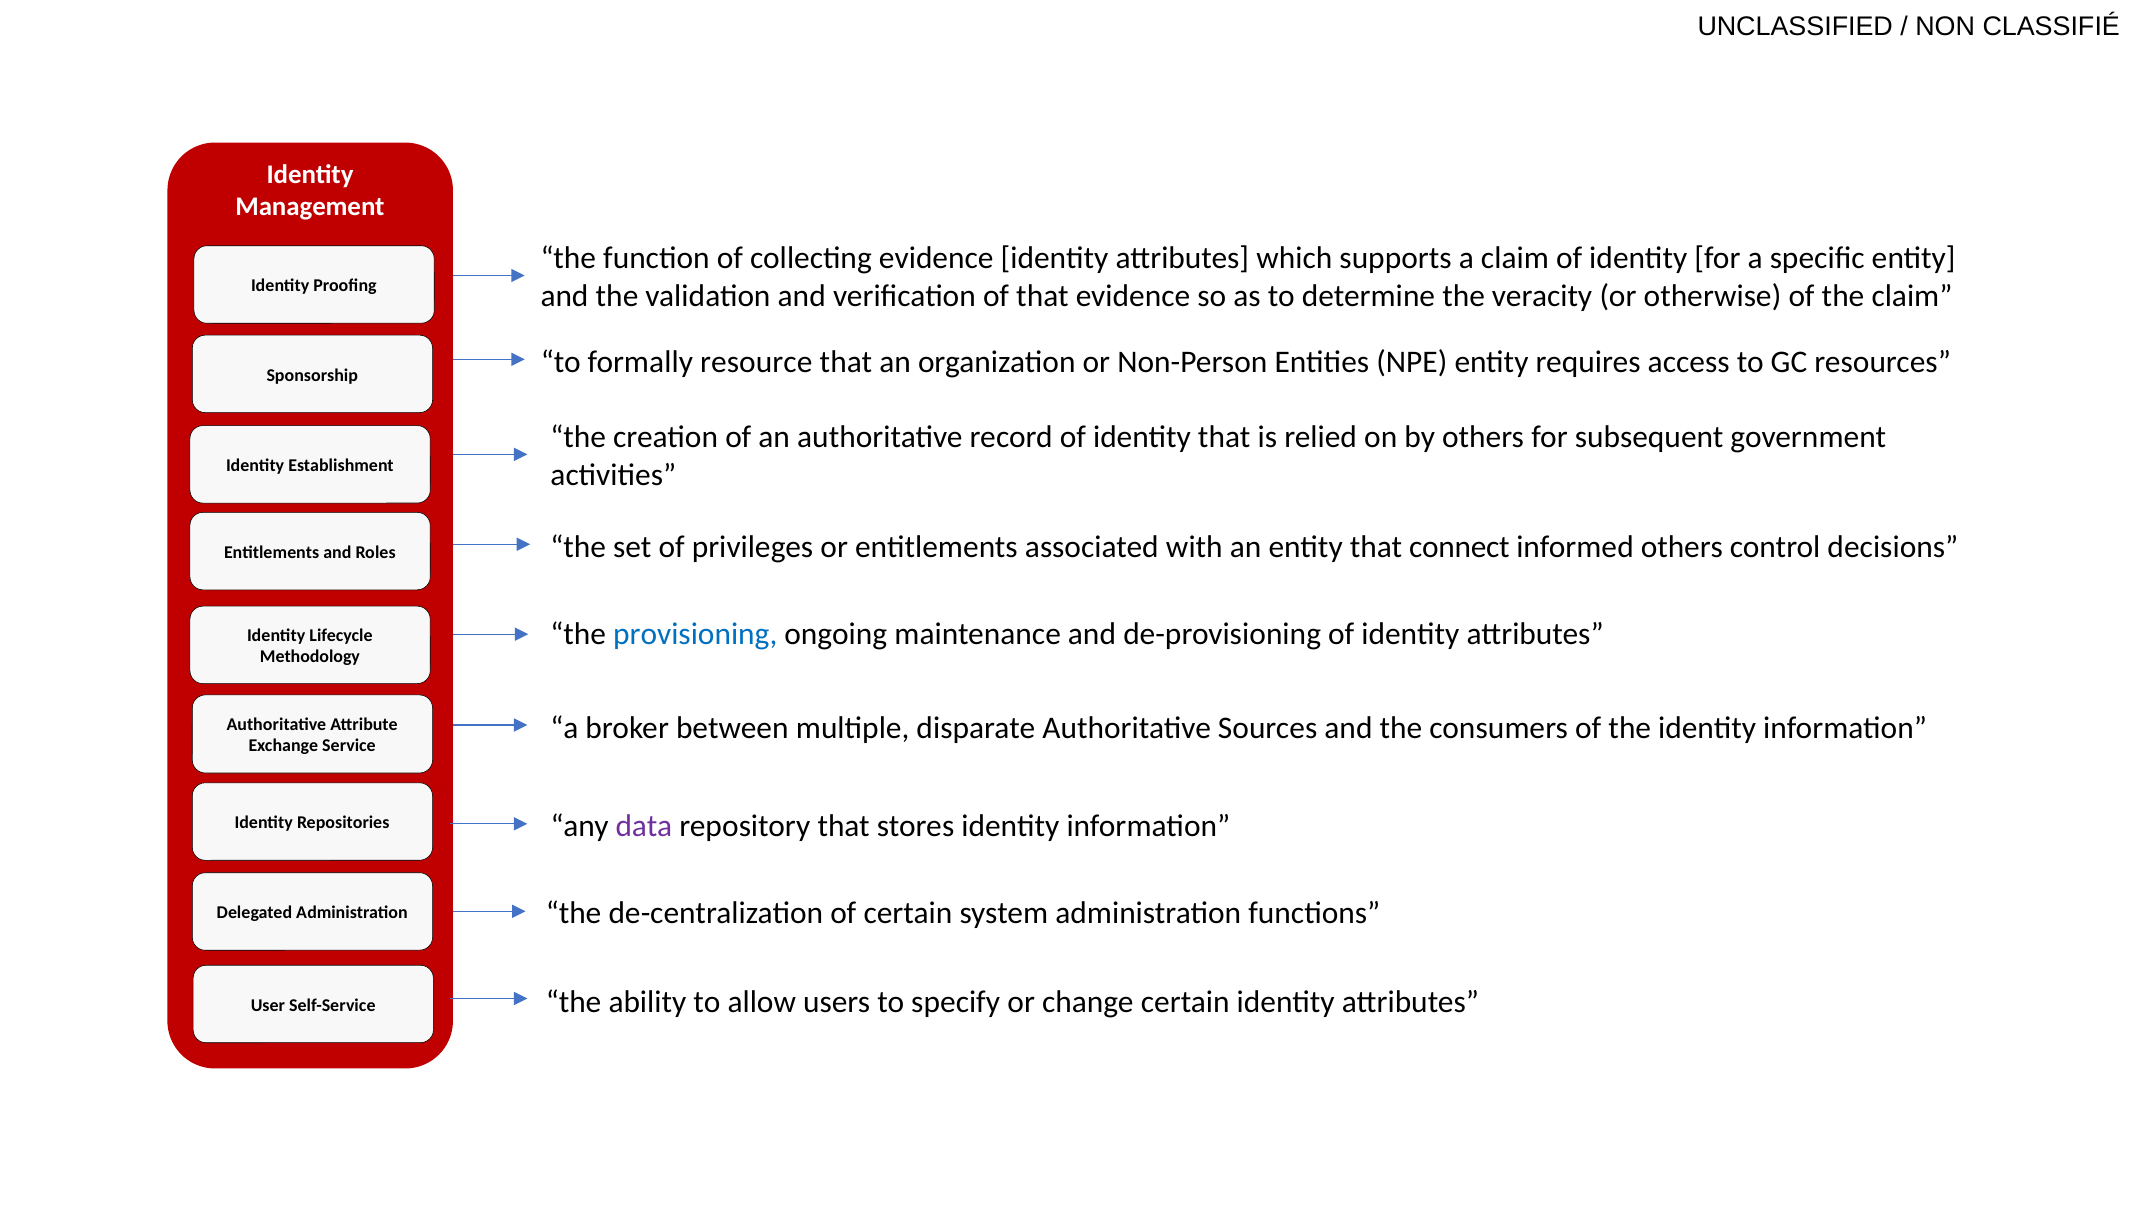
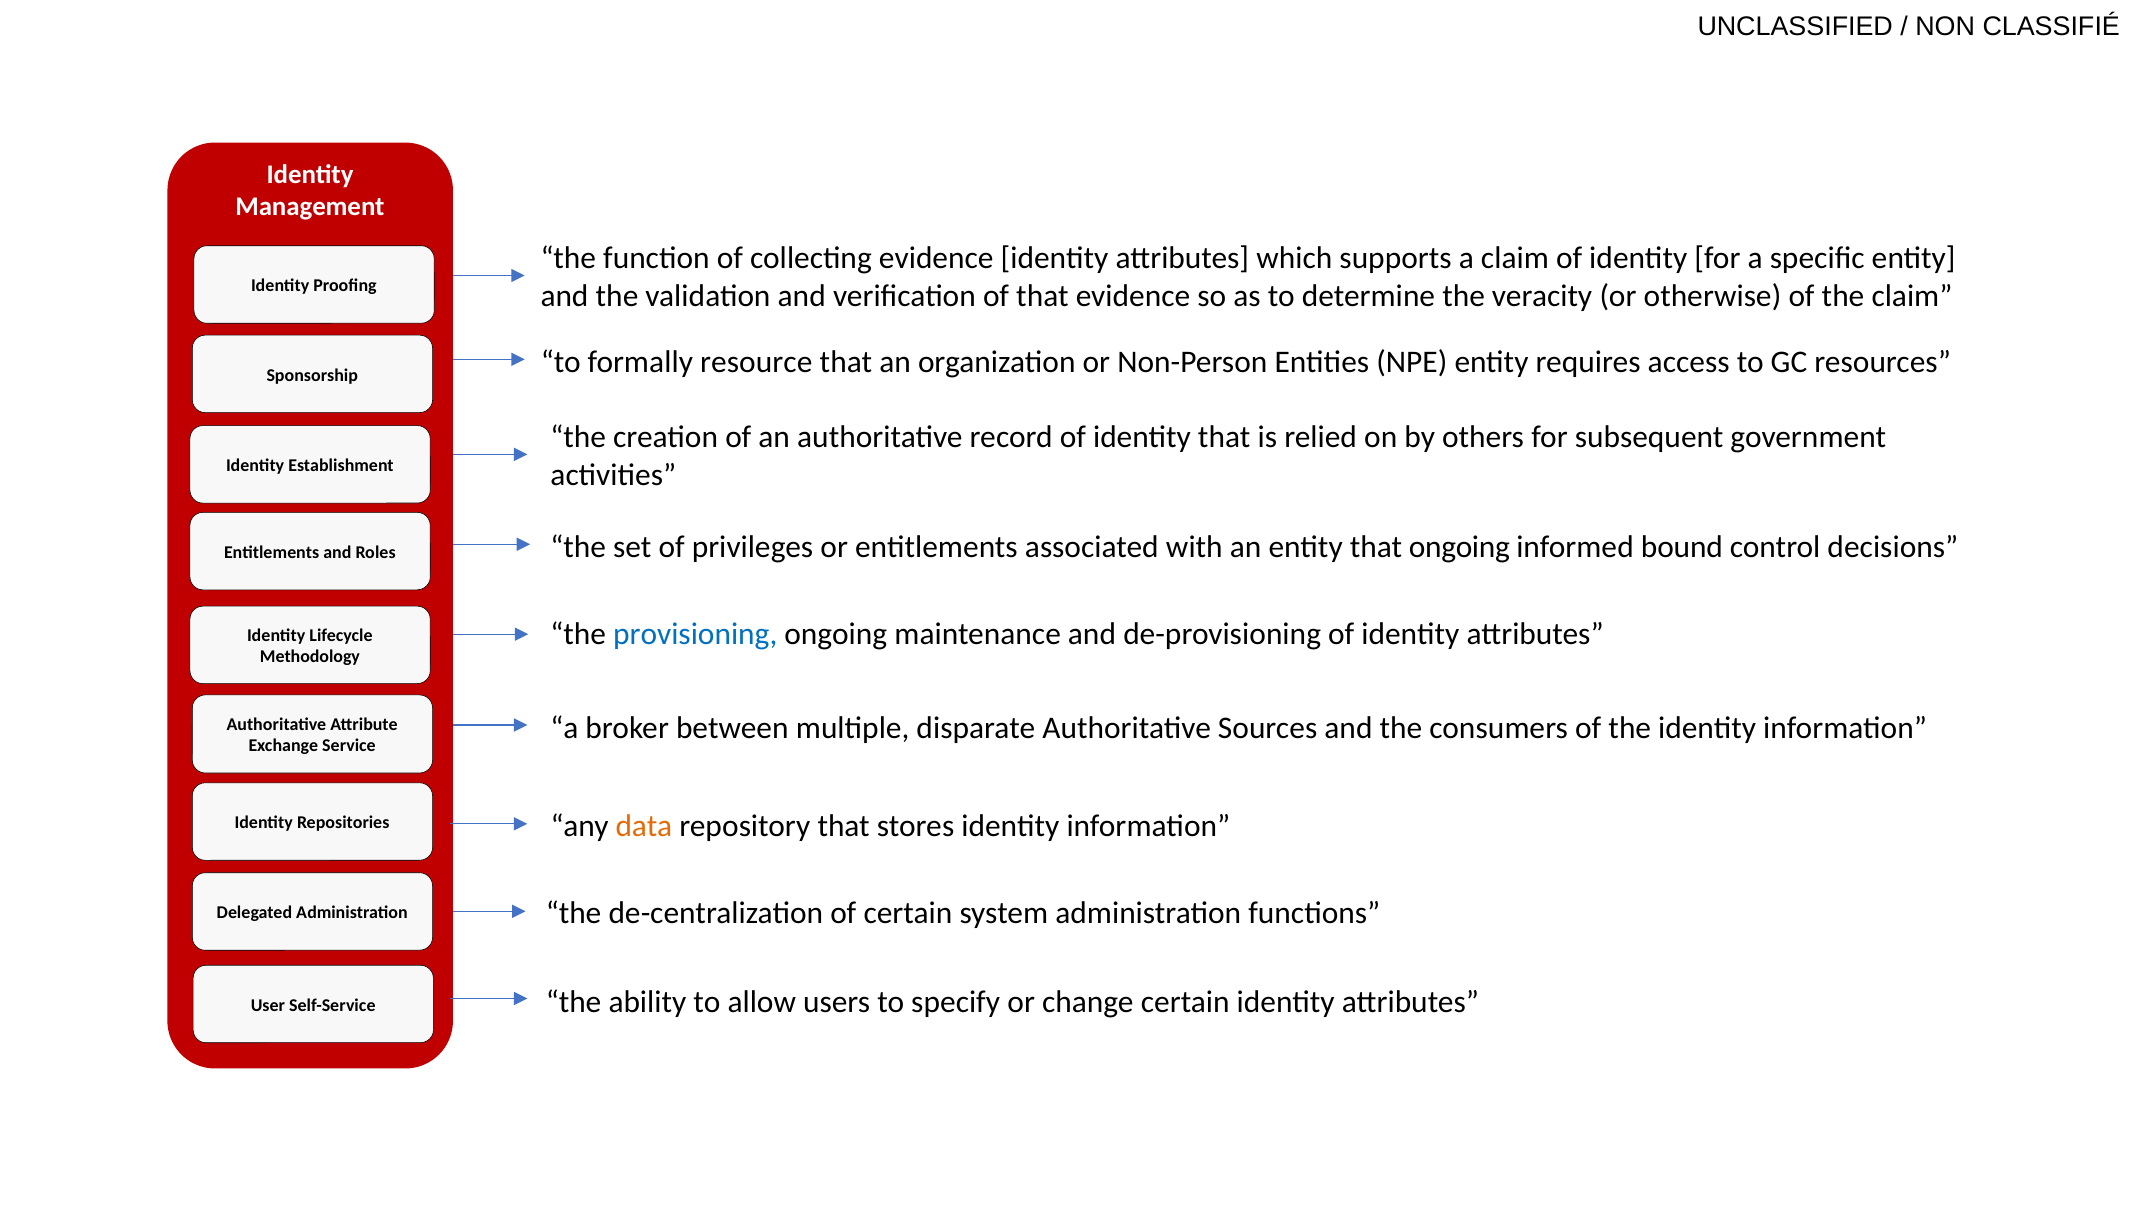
that connect: connect -> ongoing (1459, 547)
informed others: others -> bound (1682, 547)
data colour: purple -> orange (644, 826)
